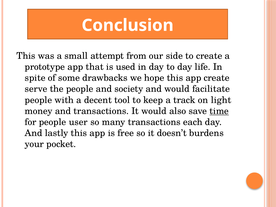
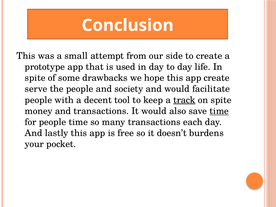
track underline: none -> present (184, 100)
on light: light -> spite (221, 100)
people user: user -> time (78, 122)
